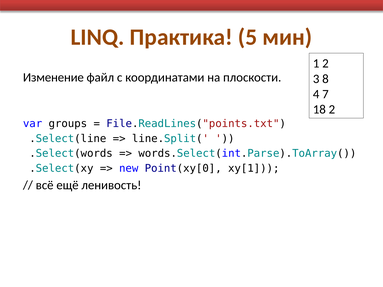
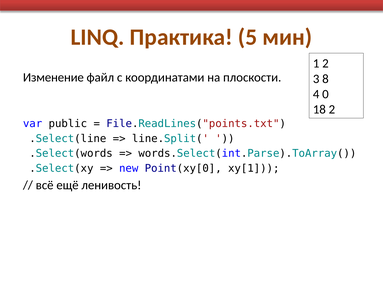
7: 7 -> 0 (325, 94)
groups: groups -> public (68, 124)
